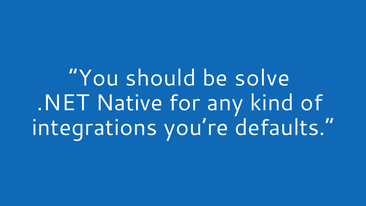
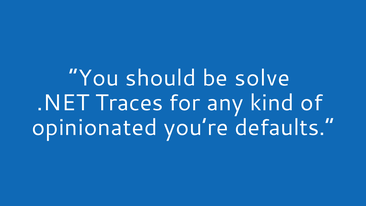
Native: Native -> Traces (129, 103)
integrations: integrations -> opinionated (94, 127)
